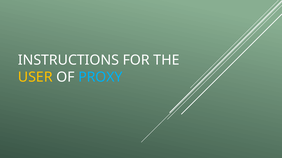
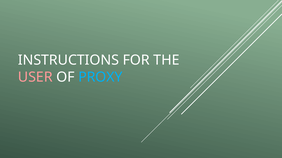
USER colour: yellow -> pink (35, 77)
